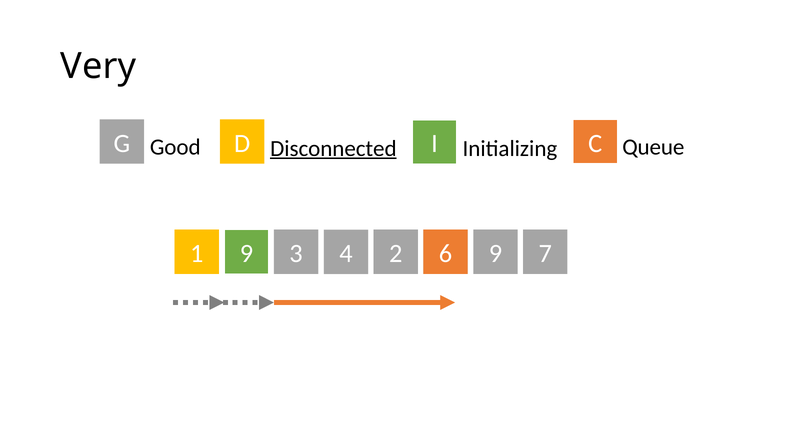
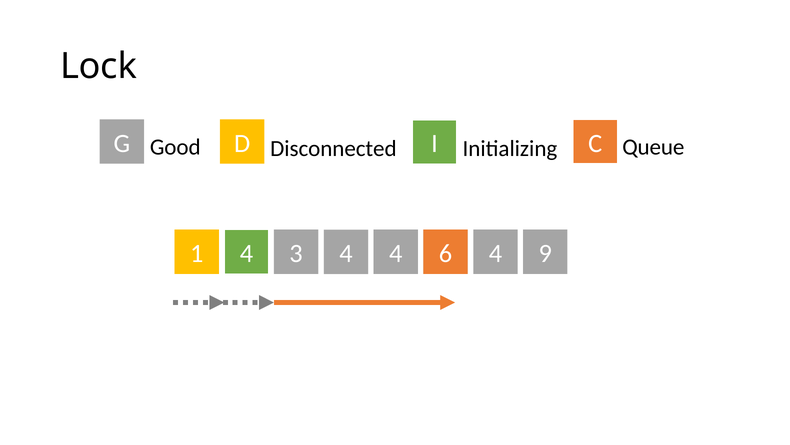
Very: Very -> Lock (99, 66)
Disconnected underline: present -> none (333, 148)
1 9: 9 -> 4 (246, 253)
2: 2 -> 4 (396, 253)
9: 9 -> 4 (495, 253)
7: 7 -> 9 (545, 253)
